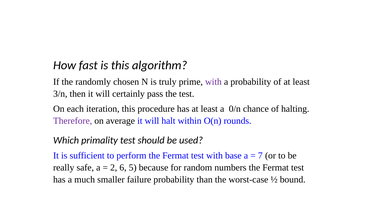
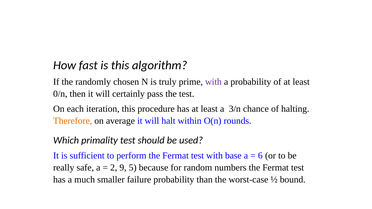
3/n: 3/n -> 0/n (60, 94)
0/n: 0/n -> 3/n (235, 109)
Therefore colour: purple -> orange (73, 121)
7: 7 -> 6 (260, 156)
6: 6 -> 9 (123, 168)
